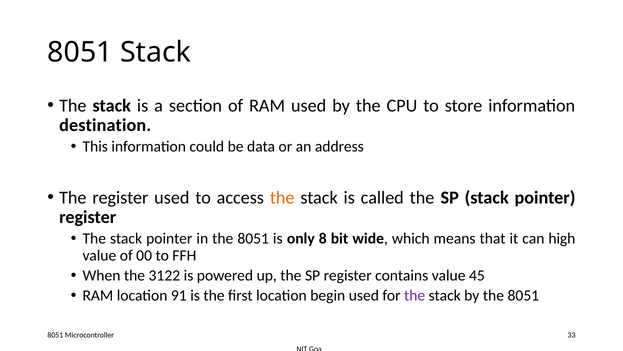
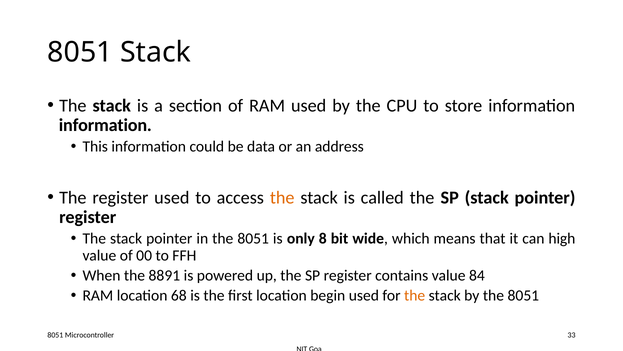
destination: destination -> information (105, 125)
3122: 3122 -> 8891 (164, 275)
45: 45 -> 84 (477, 275)
91: 91 -> 68 (179, 295)
the colour: purple -> orange (415, 295)
